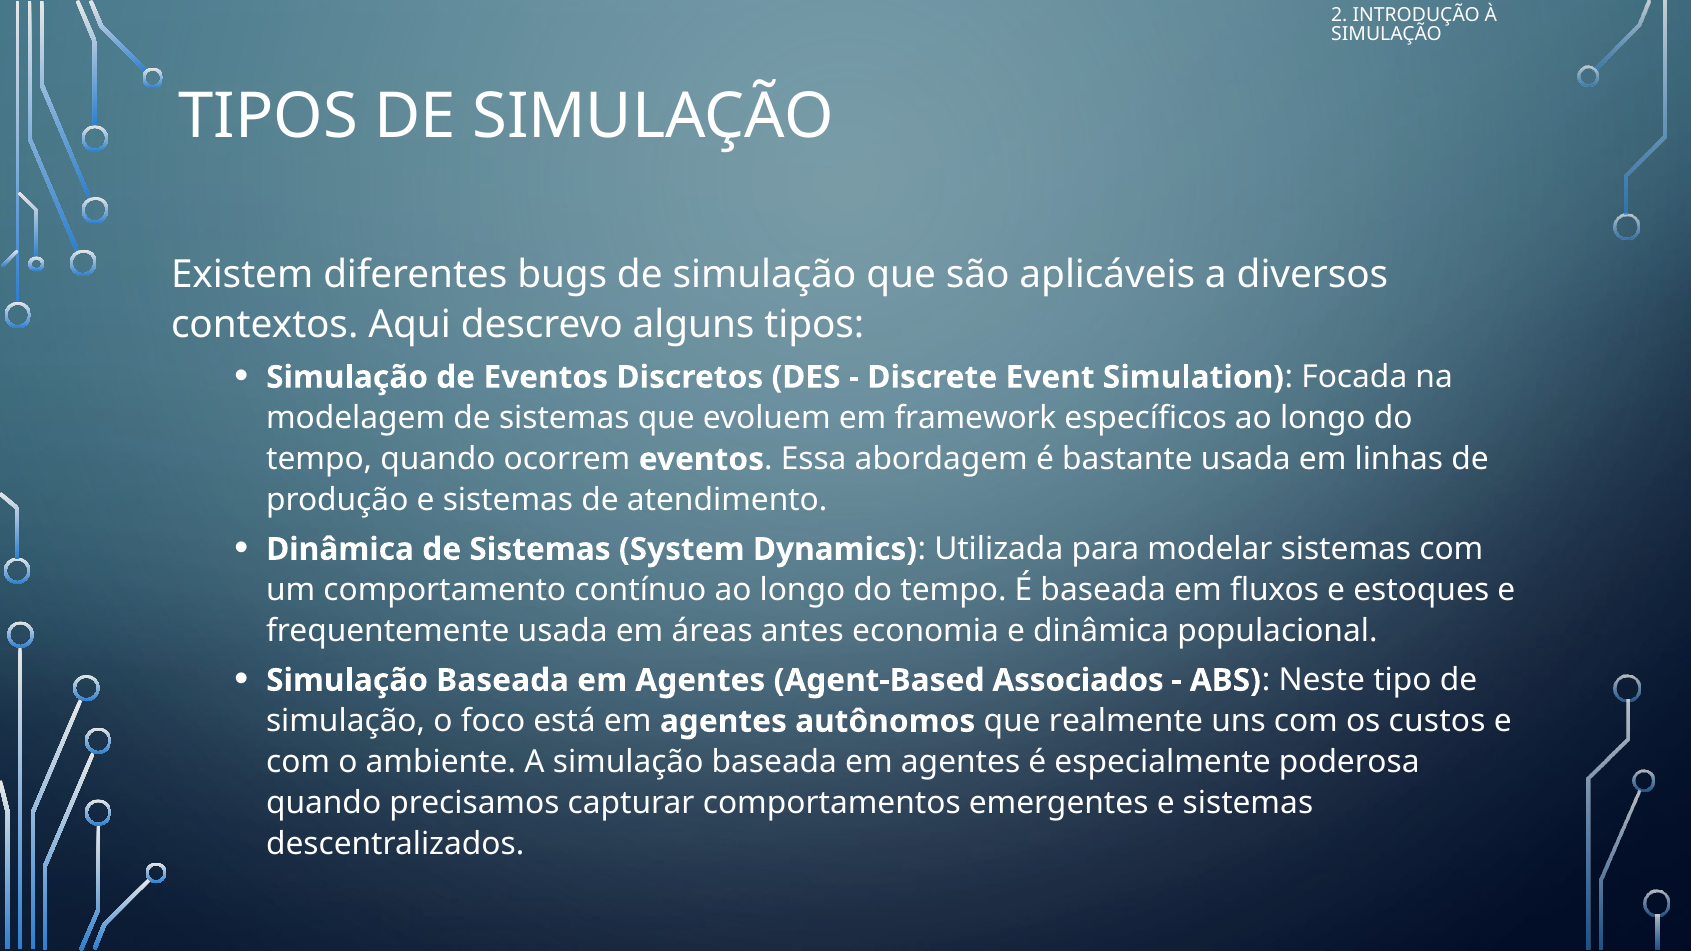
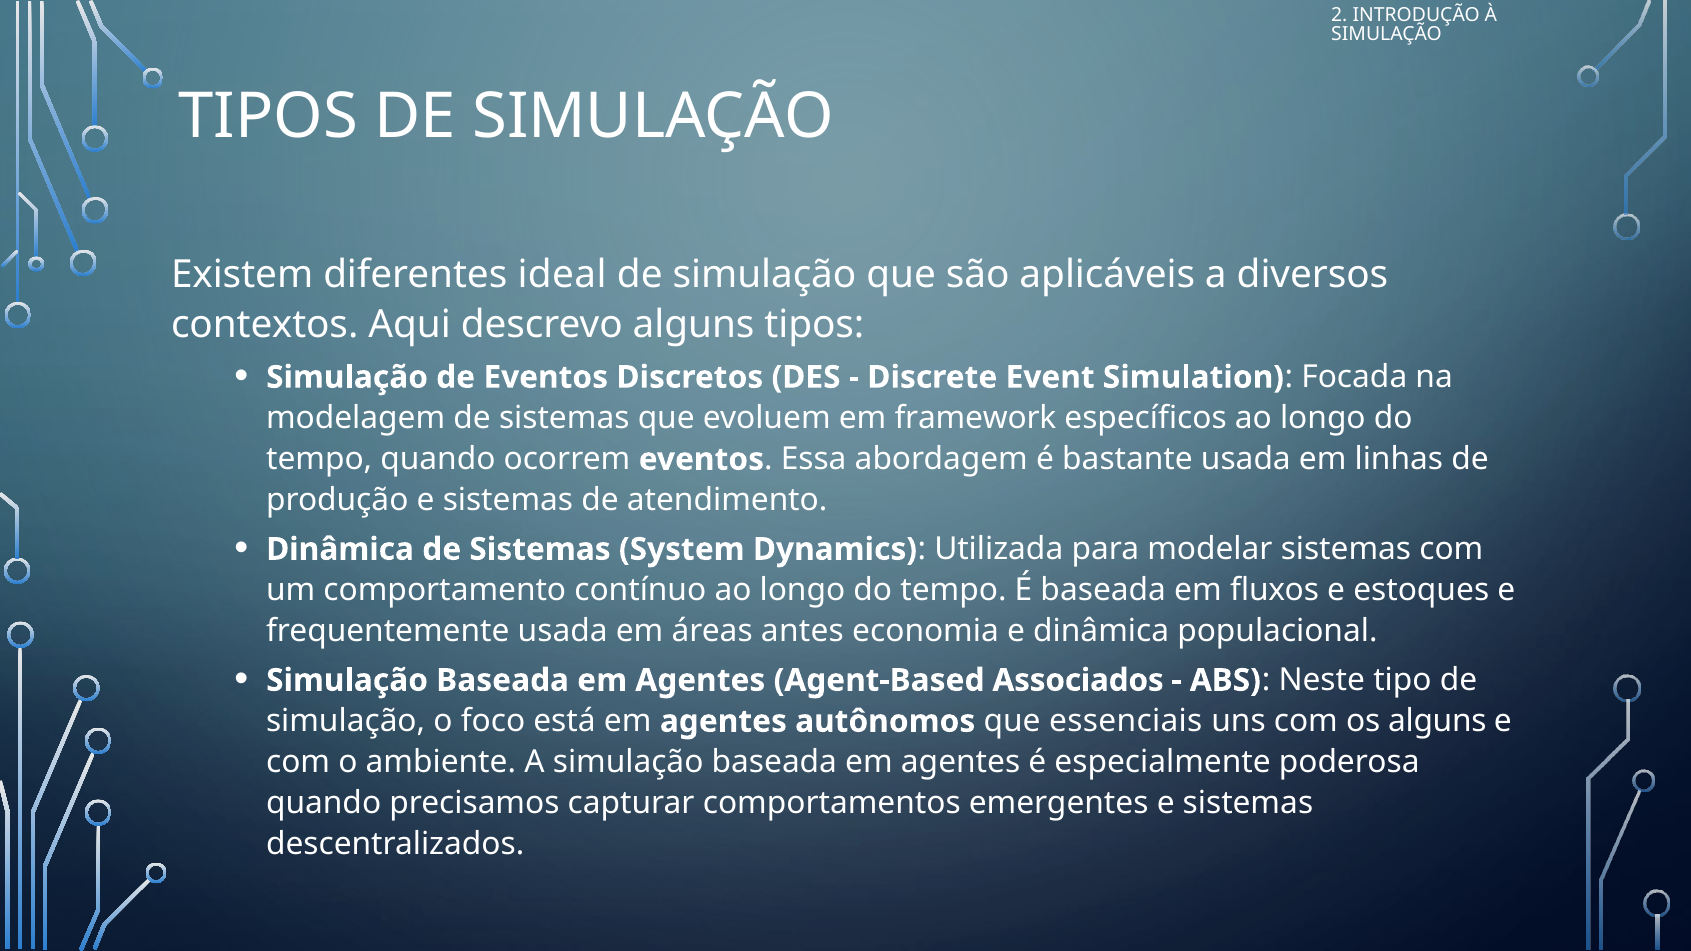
bugs: bugs -> ideal (562, 275)
realmente: realmente -> essenciais (1126, 721)
os custos: custos -> alguns (1437, 721)
